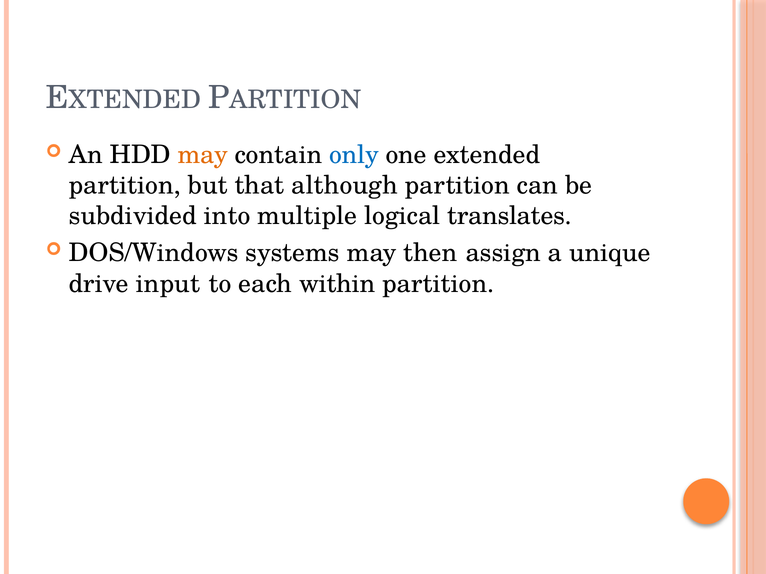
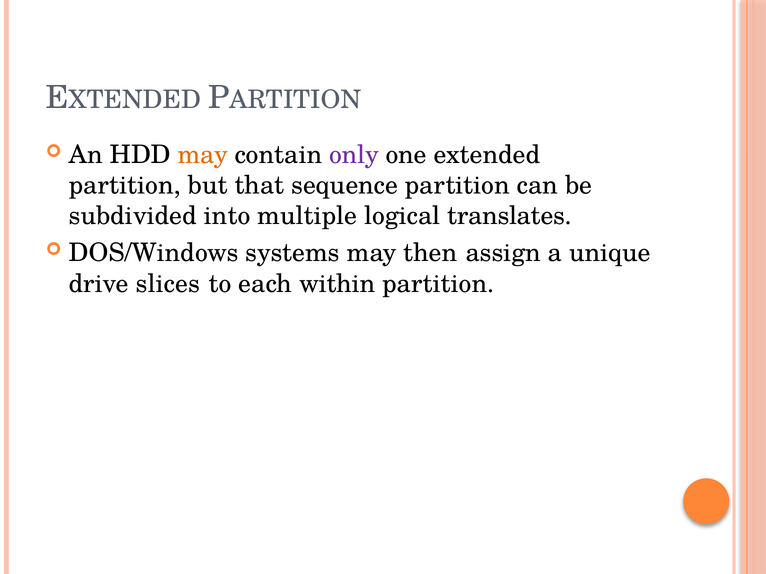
only colour: blue -> purple (354, 155)
although: although -> sequence (345, 186)
input: input -> slices (168, 284)
